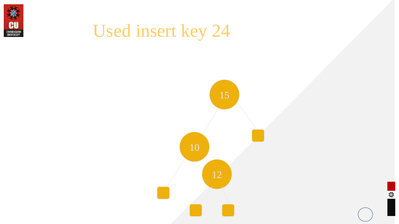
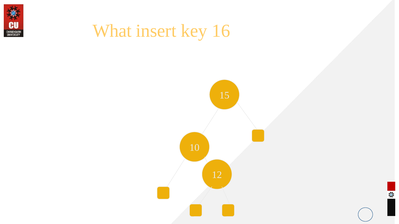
Used: Used -> What (112, 31)
24: 24 -> 16 (221, 31)
